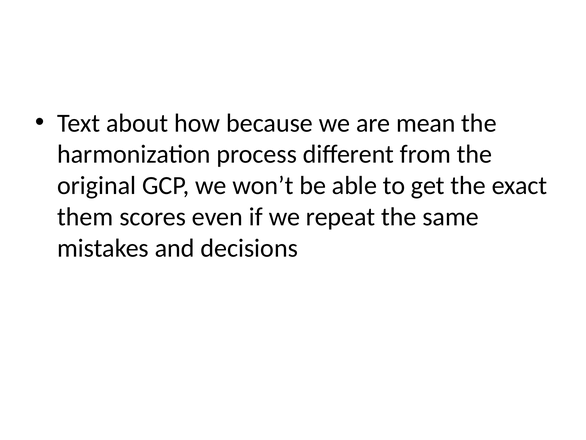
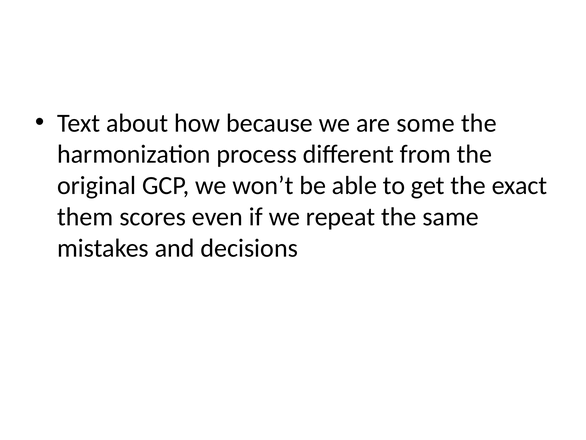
mean: mean -> some (426, 123)
